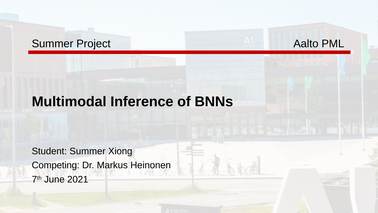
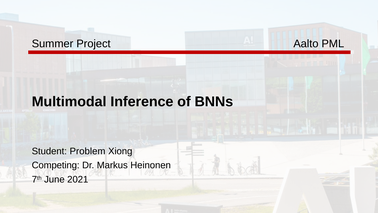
Student Summer: Summer -> Problem (88, 151)
